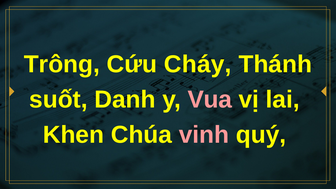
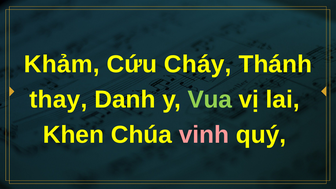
Trông: Trông -> Khảm (62, 64)
suốt: suốt -> thay (58, 100)
Vua colour: pink -> light green (210, 100)
